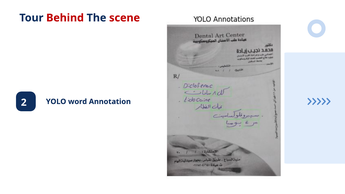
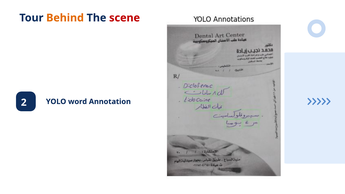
Behind colour: red -> orange (65, 18)
